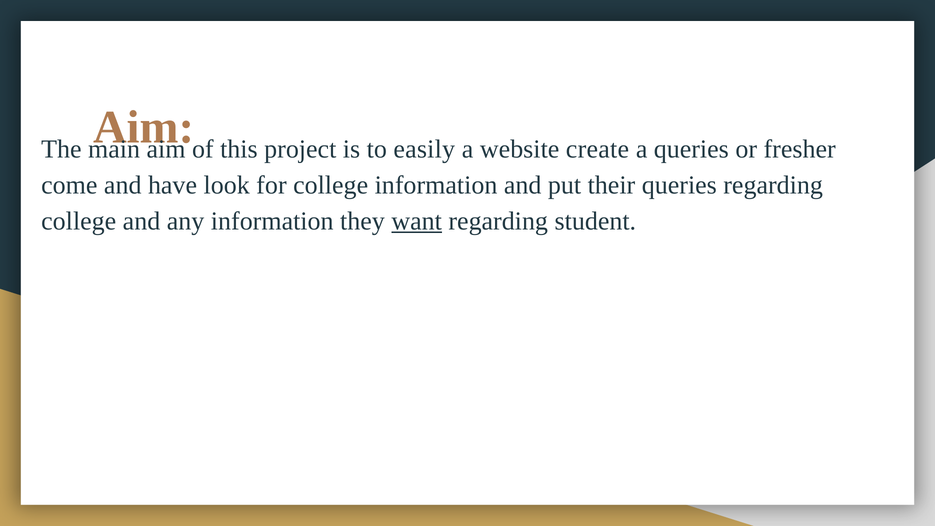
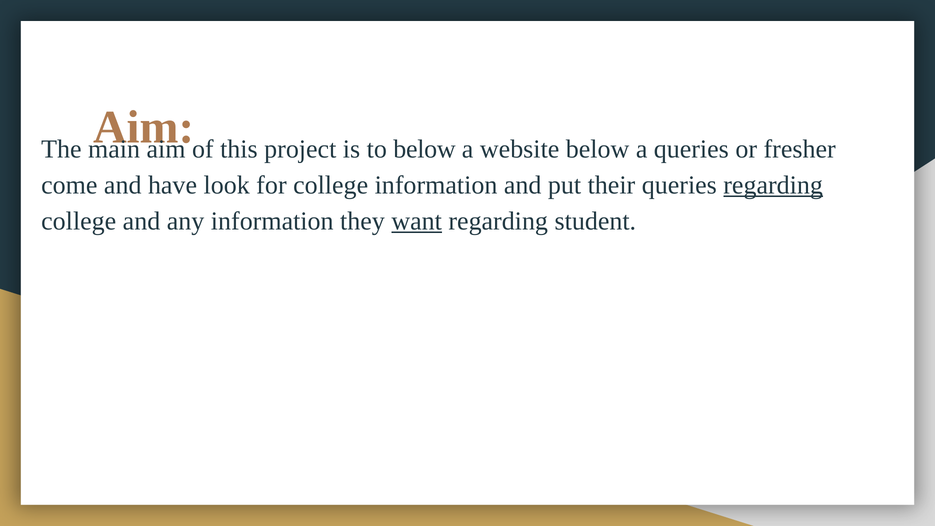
to easily: easily -> below (424, 149)
website create: create -> below (598, 149)
regarding underline: none -> present (773, 185)
